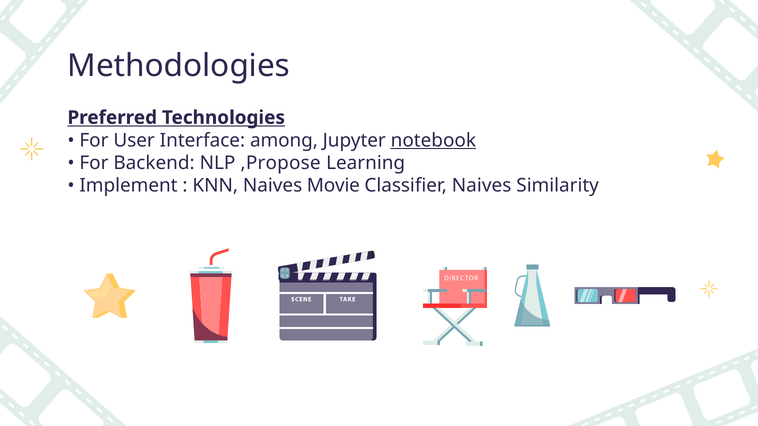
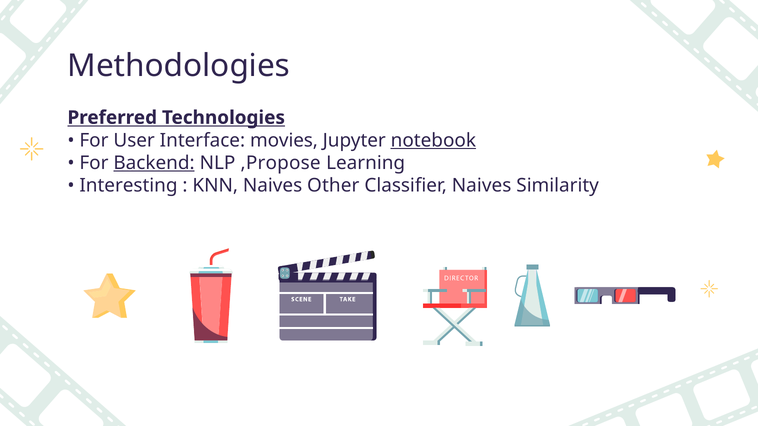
among: among -> movies (284, 140)
Backend underline: none -> present (154, 163)
Implement: Implement -> Interesting (129, 186)
Movie: Movie -> Other (333, 186)
